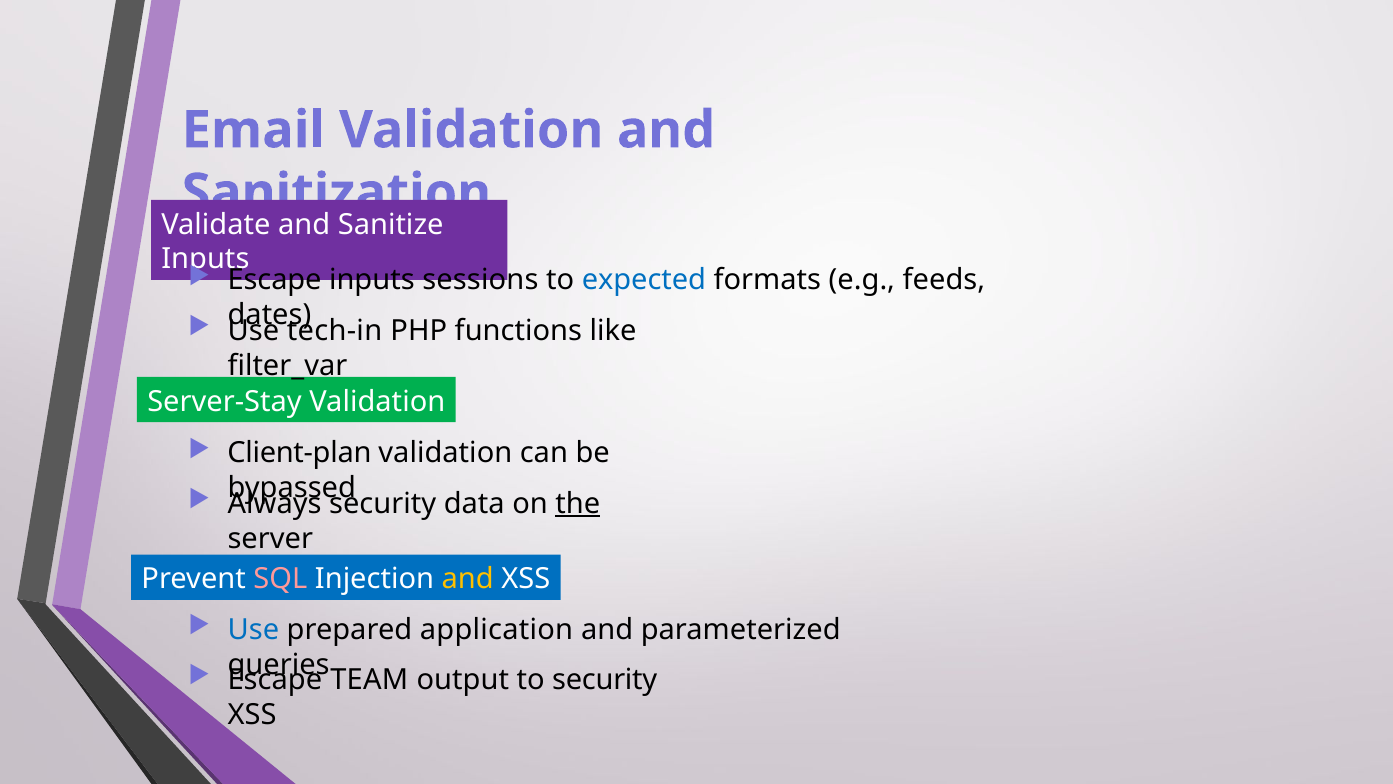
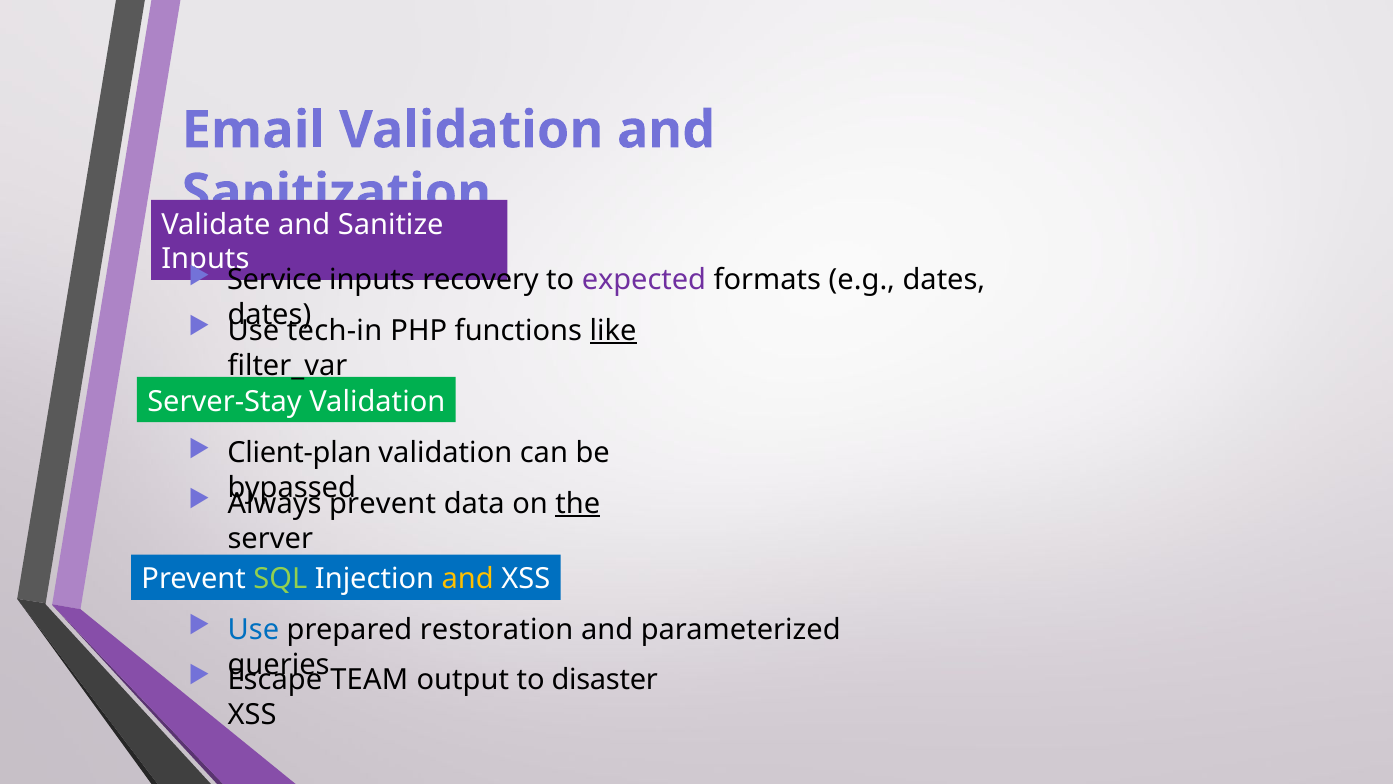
Escape: Escape -> Service (275, 280)
sessions: sessions -> recovery (481, 280)
expected colour: blue -> purple (644, 280)
e.g feeds: feeds -> dates (944, 280)
like underline: none -> present (613, 330)
security: security -> prevent (383, 503)
SQL colour: pink -> light green (280, 579)
application: application -> restoration (497, 629)
to security: security -> disaster (605, 680)
